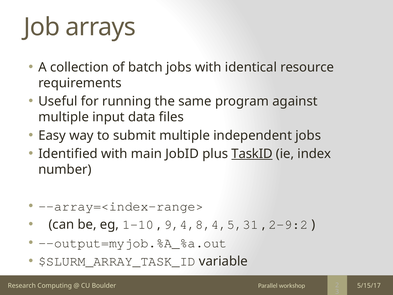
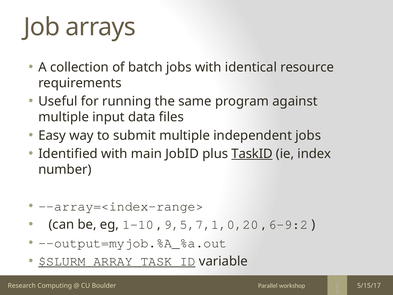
9,4,8,4,5,31: 9,4,8,4,5,31 -> 9,5,7,1,0,20 (211, 224)
2-9:2: 2-9:2 -> 6-9:2 (288, 224)
$SLURM_ARRAY_TASK_ID underline: none -> present (117, 261)
